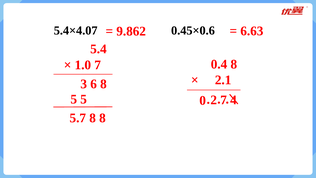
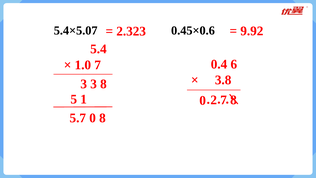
5.4×4.07: 5.4×4.07 -> 5.4×5.07 (76, 31)
6.63: 6.63 -> 9.92 (252, 31)
9.862: 9.862 -> 2.323 (131, 31)
0.4 8: 8 -> 6 (234, 64)
2.1: 2.1 -> 3.8 (223, 80)
3 6: 6 -> 3 (94, 84)
5 5: 5 -> 1 (84, 99)
7 4: 4 -> 8 (233, 100)
5.7 8: 8 -> 0 (93, 118)
